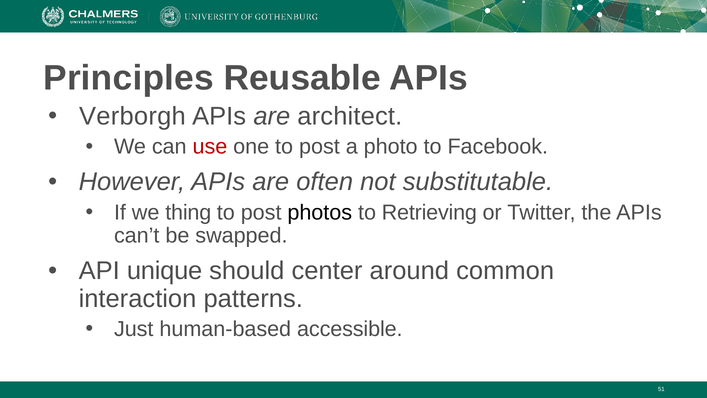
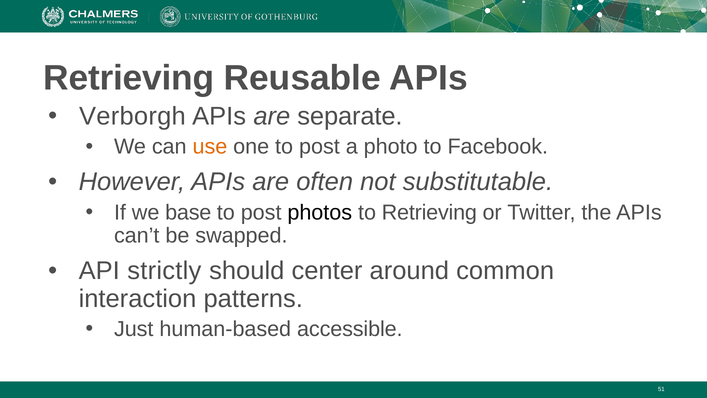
Principles: Principles -> Retrieving (129, 78)
architect: architect -> separate (350, 116)
use colour: red -> orange (210, 147)
thing: thing -> base (188, 212)
unique: unique -> strictly (164, 271)
